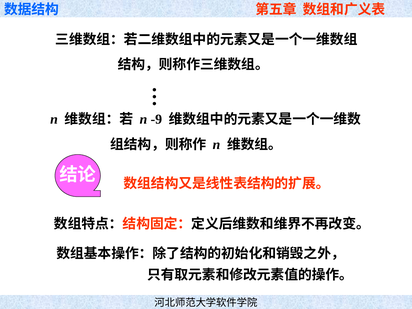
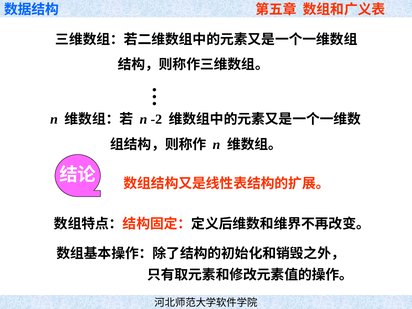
-9: -9 -> -2 (156, 119)
